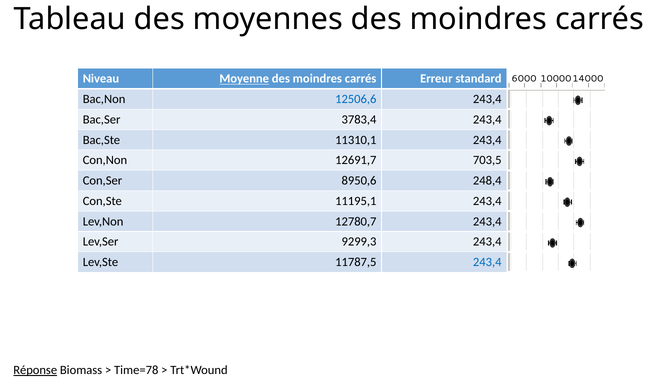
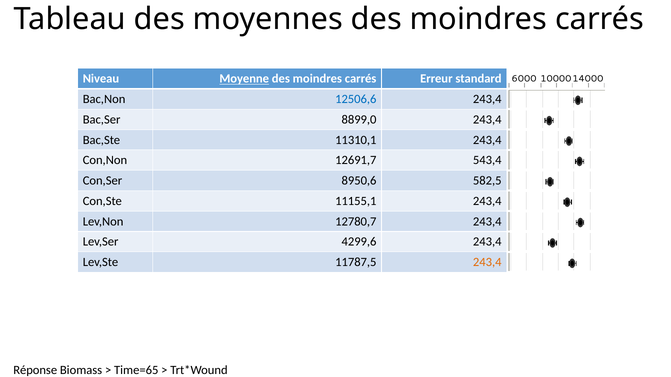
3783,4: 3783,4 -> 8899,0 (359, 120)
703,5: 703,5 -> 543,4 (487, 160)
248,4: 248,4 -> 582,5 (487, 181)
11195,1: 11195,1 -> 11155,1 (356, 201)
9299,3: 9299,3 -> 4299,6 (359, 242)
243,4 colour: blue -> orange (487, 263)
Réponse underline: present -> none (35, 370)
Time=78: Time=78 -> Time=65 (136, 370)
